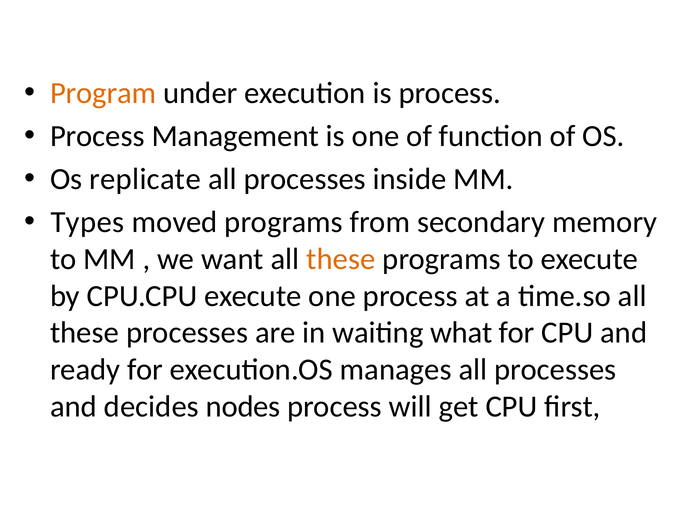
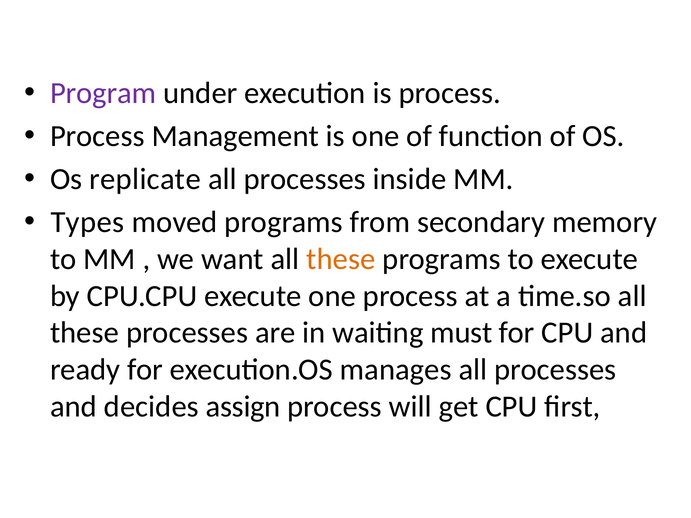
Program colour: orange -> purple (103, 93)
what: what -> must (461, 333)
nodes: nodes -> assign (243, 407)
